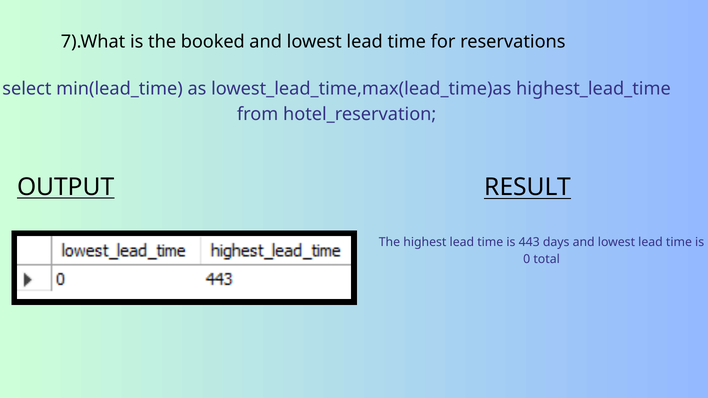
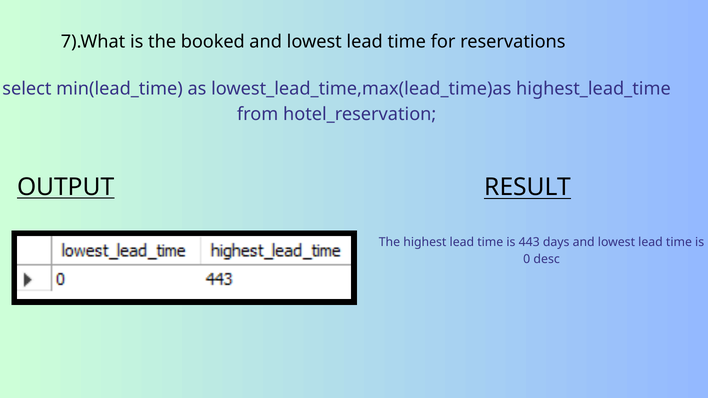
total: total -> desc (547, 259)
